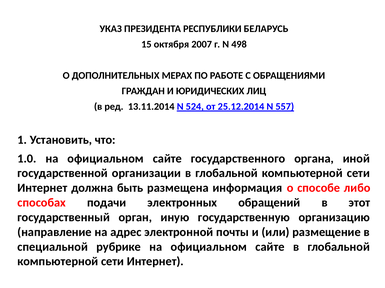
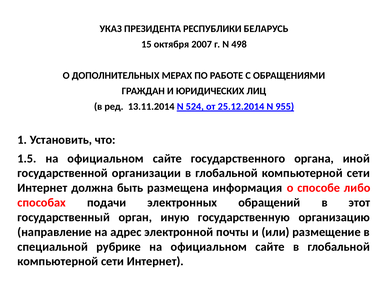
557: 557 -> 955 (285, 107)
1.0: 1.0 -> 1.5 (27, 159)
